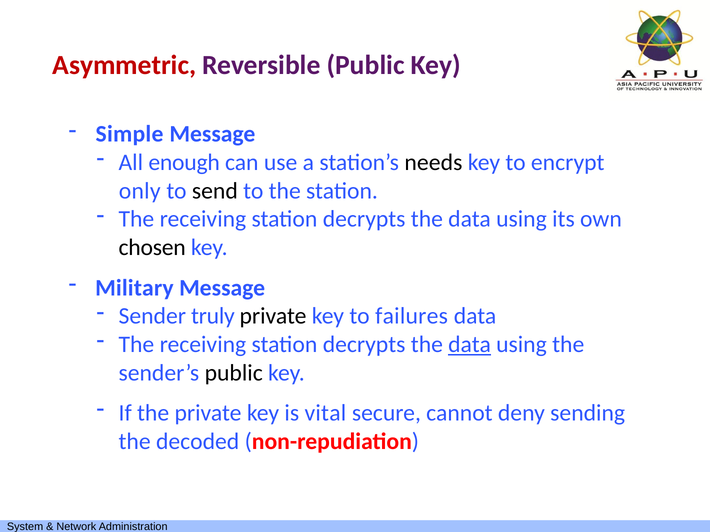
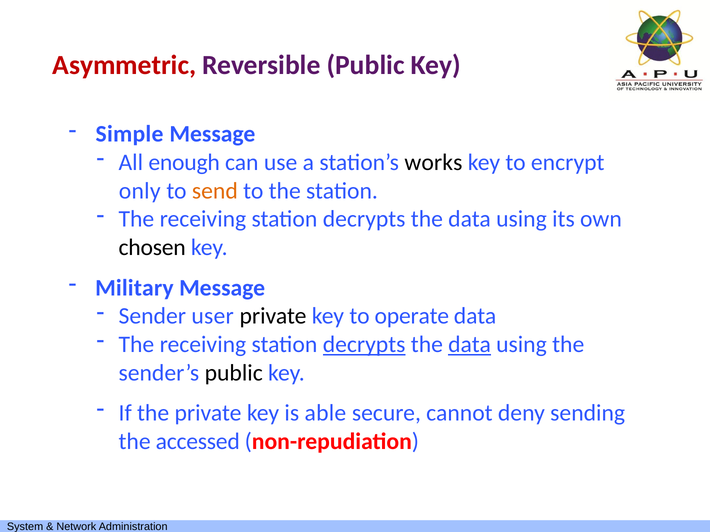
needs: needs -> works (433, 163)
send colour: black -> orange (215, 191)
truly: truly -> user (213, 316)
failures: failures -> operate (412, 316)
decrypts underline: none -> present (364, 345)
vital: vital -> able (325, 413)
decoded: decoded -> accessed (198, 442)
